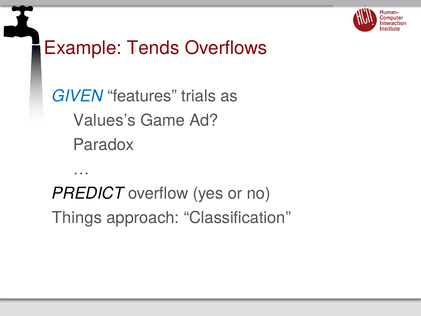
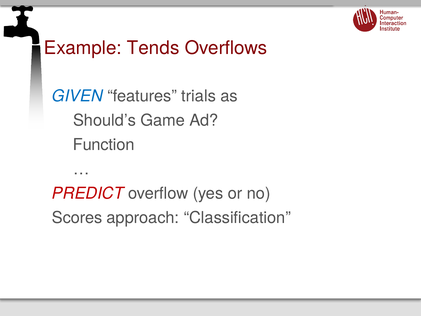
Values’s: Values’s -> Should’s (104, 120)
Paradox: Paradox -> Function (104, 145)
PREDICT colour: black -> red (88, 193)
Things: Things -> Scores (77, 218)
